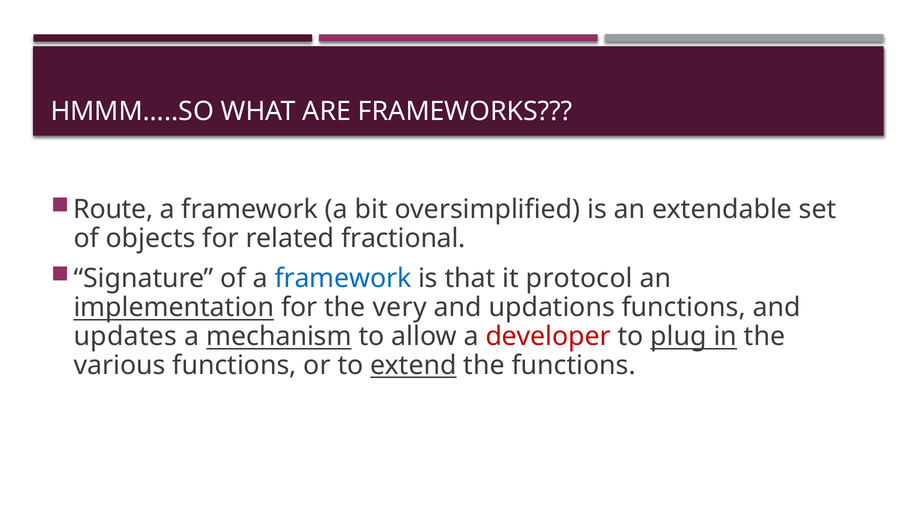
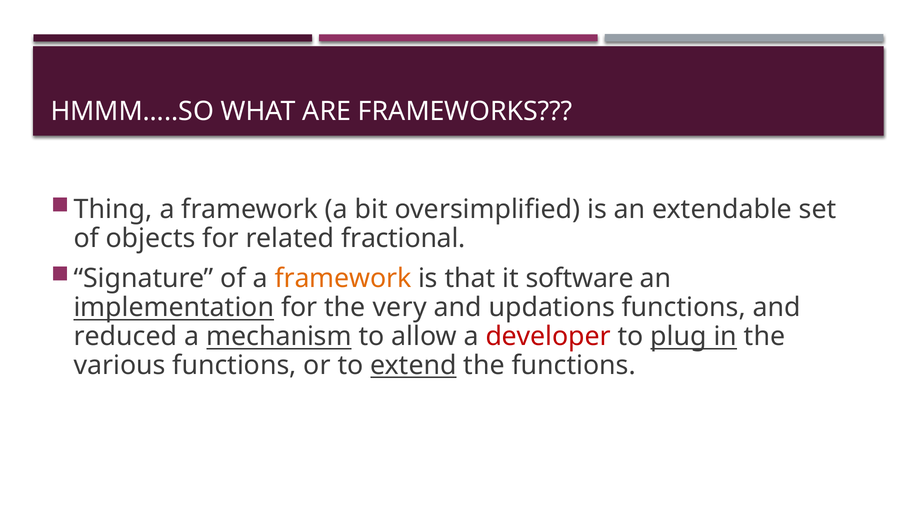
Route: Route -> Thing (113, 209)
framework colour: blue -> orange (343, 278)
protocol: protocol -> software (580, 278)
updates: updates -> reduced (125, 336)
